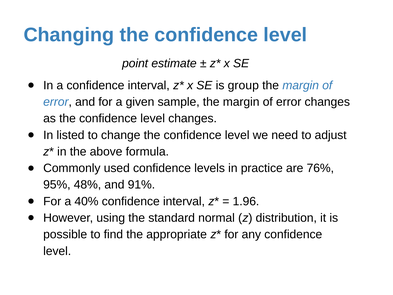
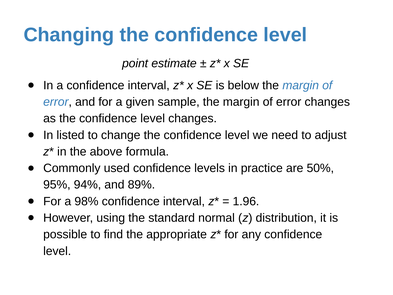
group: group -> below (243, 85)
76%: 76% -> 50% (320, 168)
48%: 48% -> 94% (87, 185)
91%: 91% -> 89% (141, 185)
40%: 40% -> 98% (86, 201)
